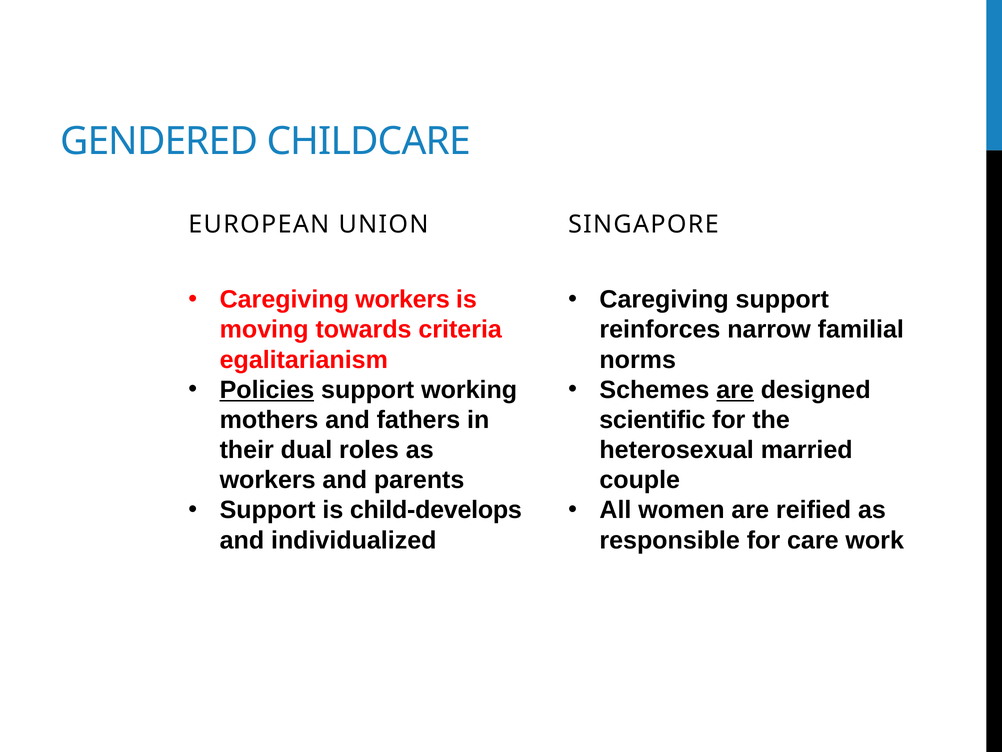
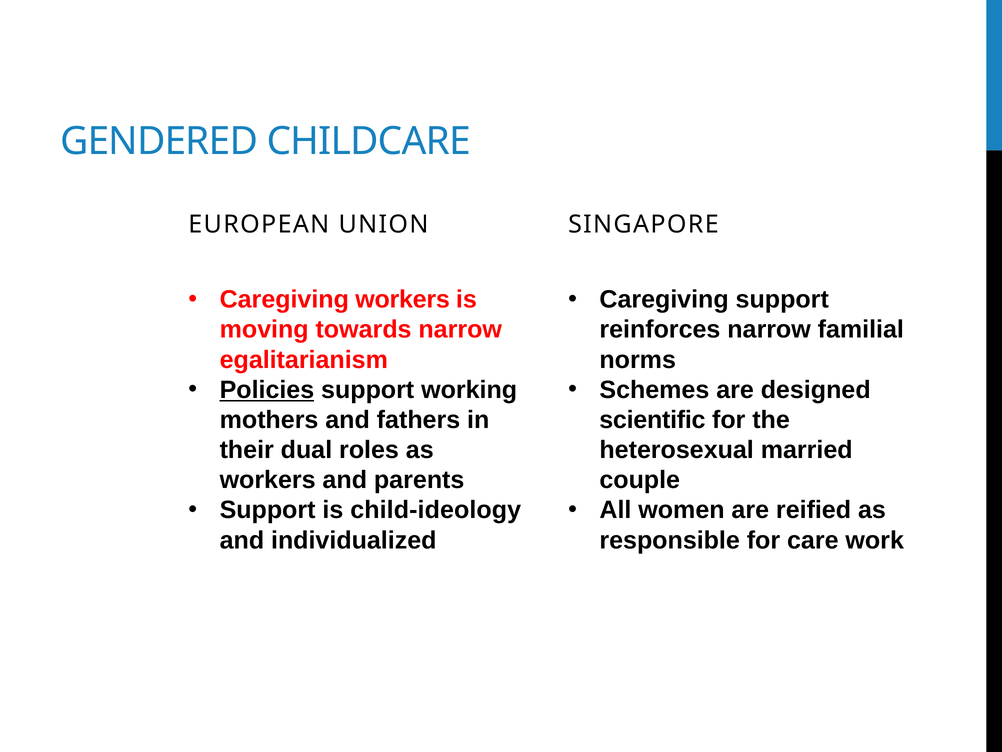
towards criteria: criteria -> narrow (460, 329)
are underline: present -> none (735, 390)
child-develops: child-develops -> child-ideology (436, 510)
